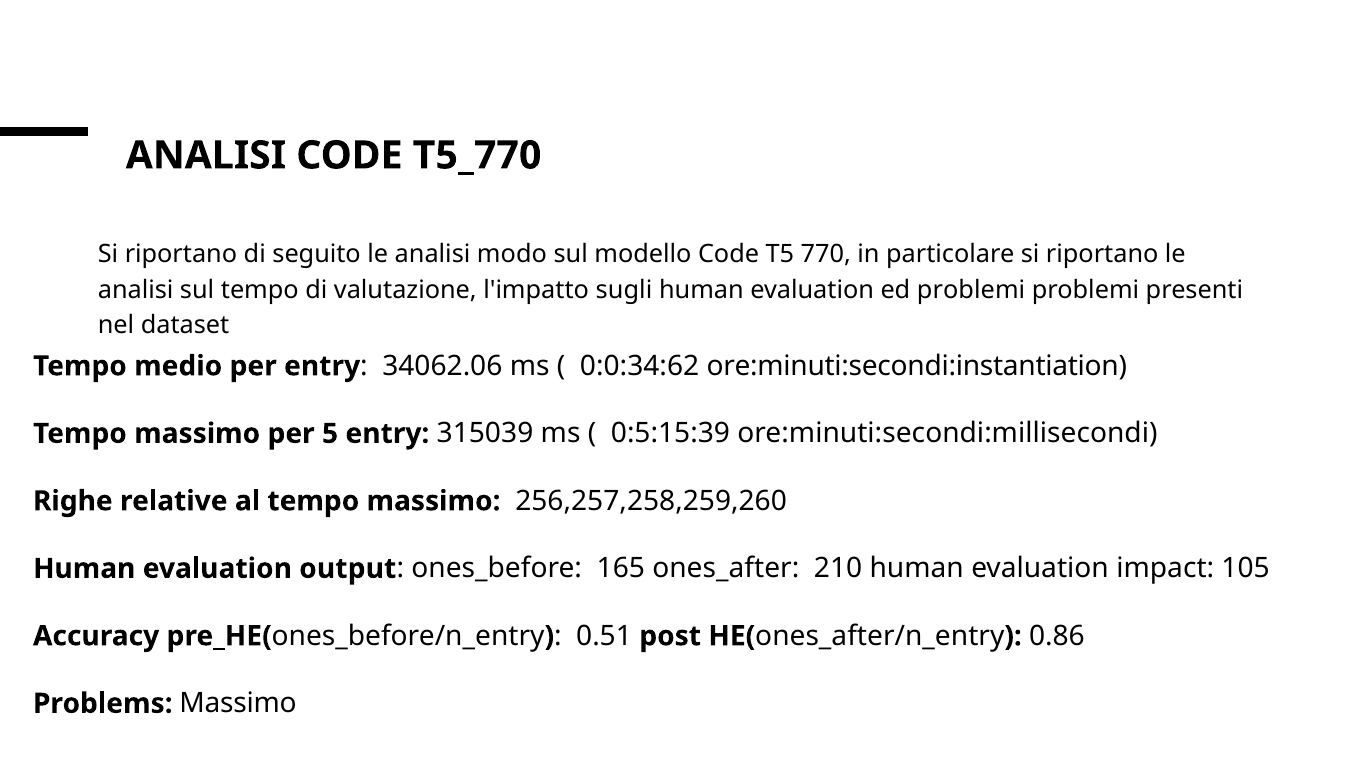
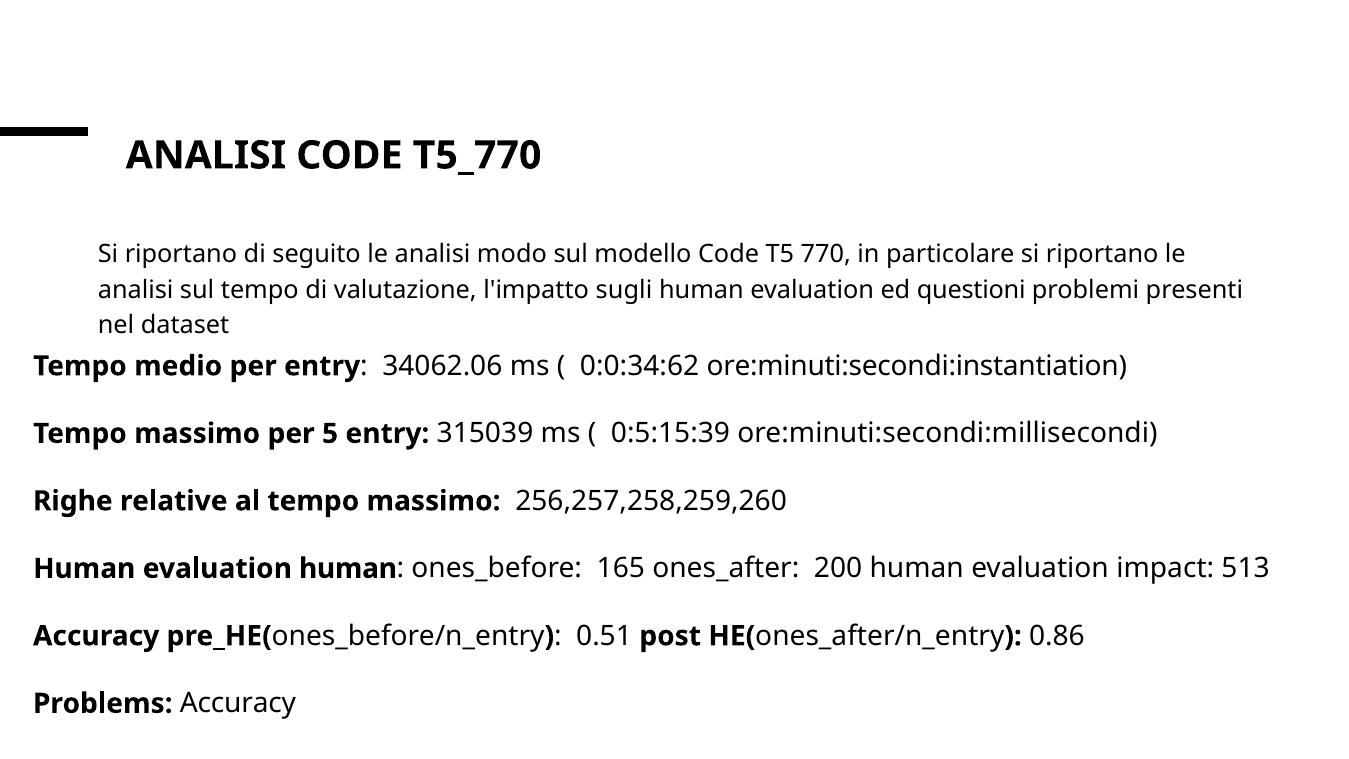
ed problemi: problemi -> questioni (971, 290)
evaluation output: output -> human (348, 568)
210: 210 -> 200 (838, 568)
105: 105 -> 513 (1246, 568)
Problems Massimo: Massimo -> Accuracy (238, 703)
